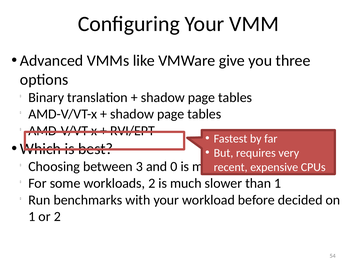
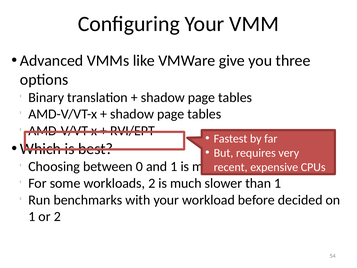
3: 3 -> 0 (139, 166)
and 0: 0 -> 1 (174, 166)
